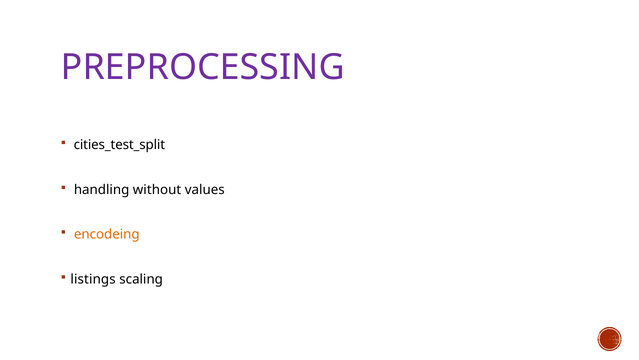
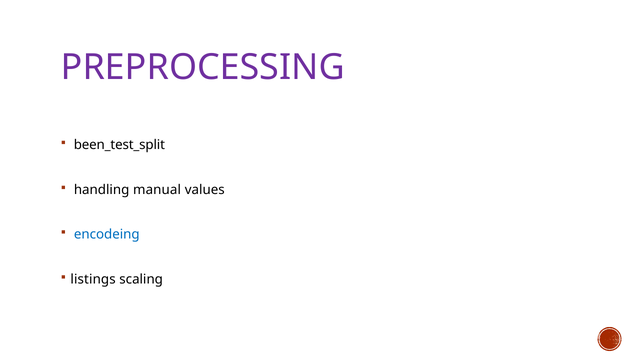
cities_test_split: cities_test_split -> been_test_split (119, 145)
without: without -> manual (157, 189)
encodeing colour: orange -> blue (107, 234)
